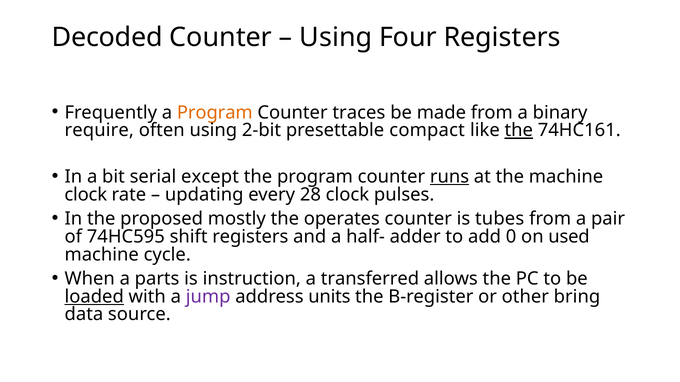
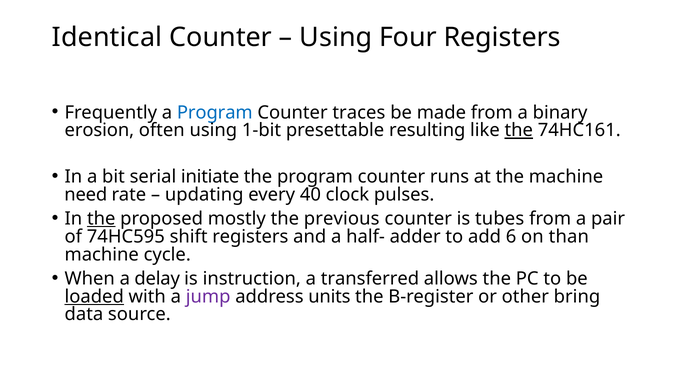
Decoded: Decoded -> Identical (107, 37)
Program colour: orange -> blue (215, 113)
require: require -> erosion (99, 130)
2-bit: 2-bit -> 1-bit (262, 130)
compact: compact -> resulting (427, 130)
except: except -> initiate (210, 177)
runs underline: present -> none (450, 177)
clock: clock -> need (86, 195)
28: 28 -> 40 (310, 195)
the underline: none -> present (101, 219)
operates: operates -> previous (342, 219)
0: 0 -> 6 (511, 237)
used: used -> than (569, 237)
parts: parts -> delay (157, 279)
